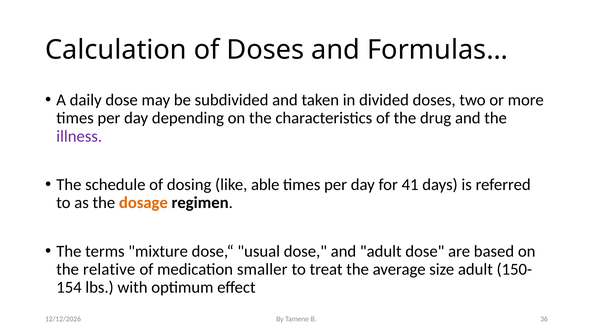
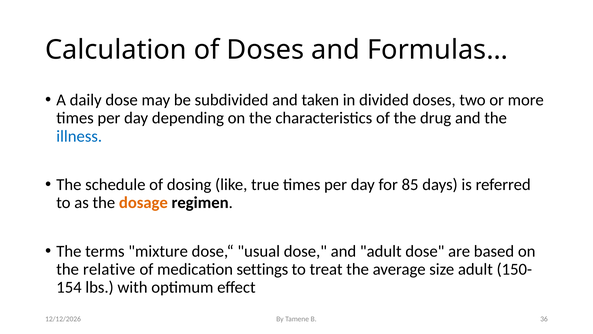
illness colour: purple -> blue (79, 136)
able: able -> true (265, 184)
41: 41 -> 85 (410, 184)
smaller: smaller -> settings (262, 269)
